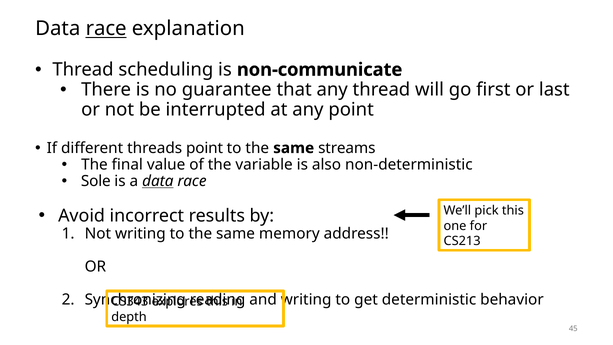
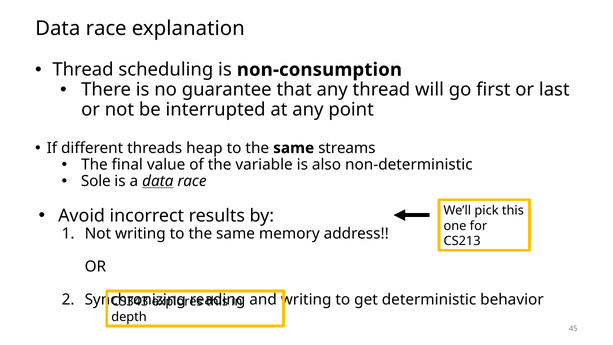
race underline: present -> none (106, 29)
non-communicate: non-communicate -> non-consumption (319, 70)
threads point: point -> heap (204, 148)
